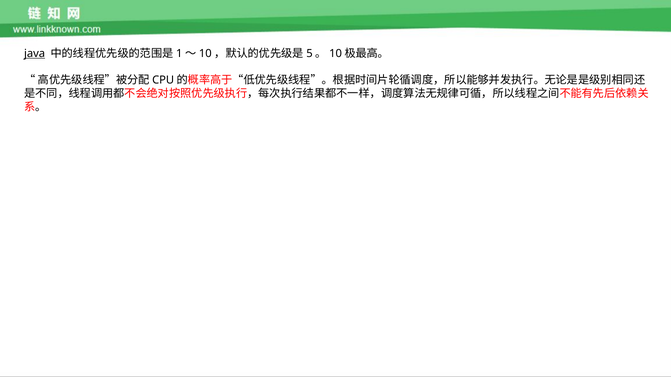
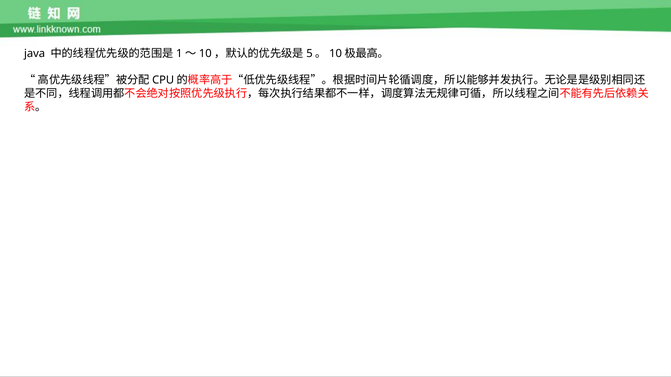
java underline: present -> none (35, 54)
